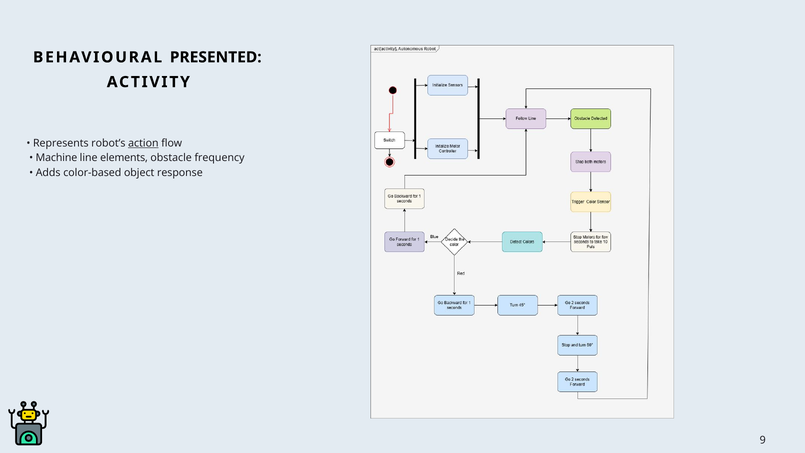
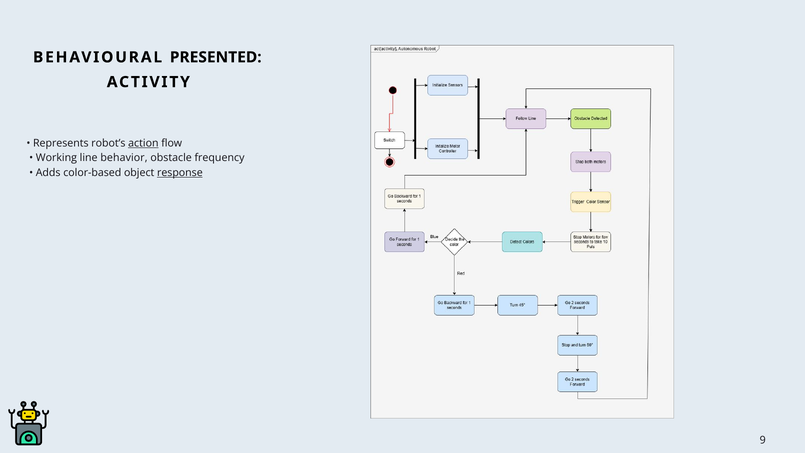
Machine: Machine -> Working (56, 158)
elements: elements -> behavior (124, 158)
response underline: none -> present (180, 173)
